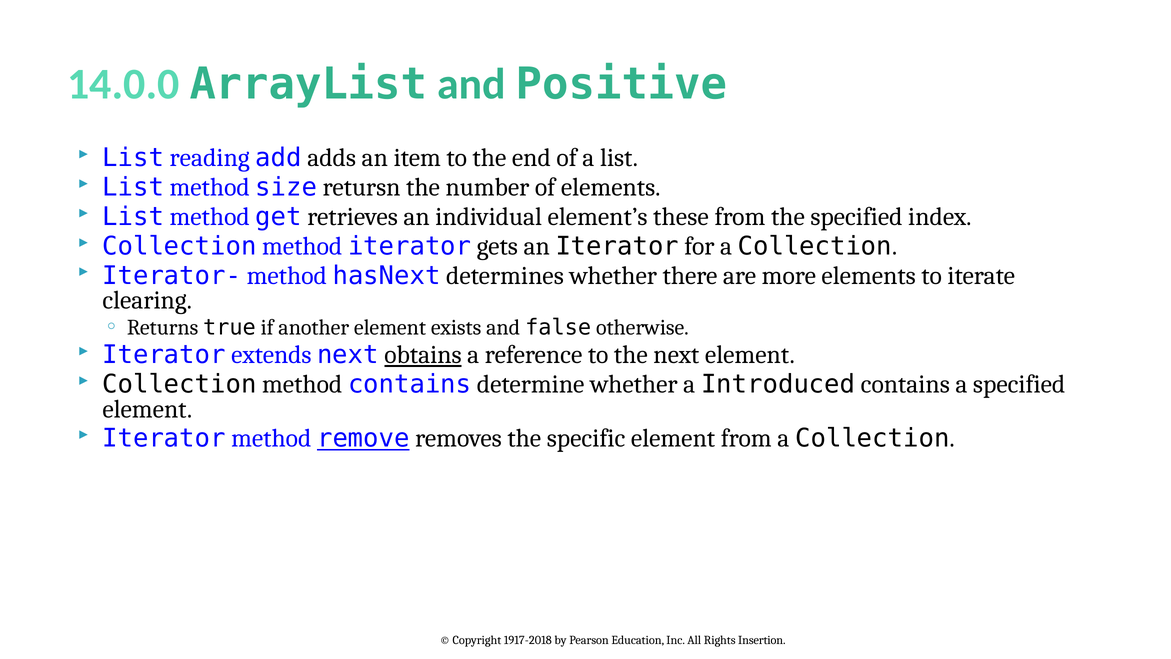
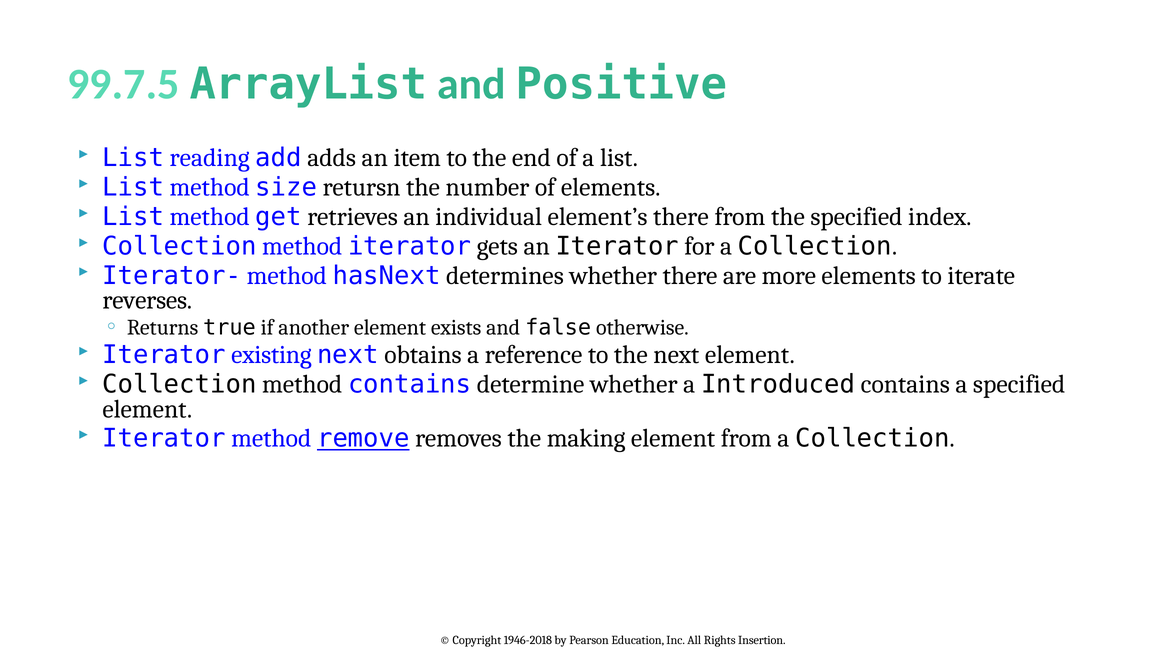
14.0.0: 14.0.0 -> 99.7.5 (123, 84)
element’s these: these -> there (681, 217)
clearing: clearing -> reverses (147, 300)
extends: extends -> existing (271, 355)
obtains underline: present -> none (423, 355)
specific: specific -> making (586, 438)
1917-2018: 1917-2018 -> 1946-2018 (528, 640)
